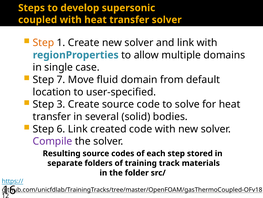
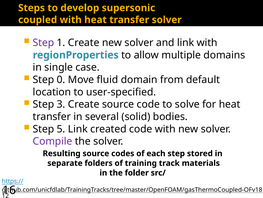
Step colour: orange -> purple (43, 43)
7: 7 -> 0 (61, 79)
6: 6 -> 5 (61, 129)
